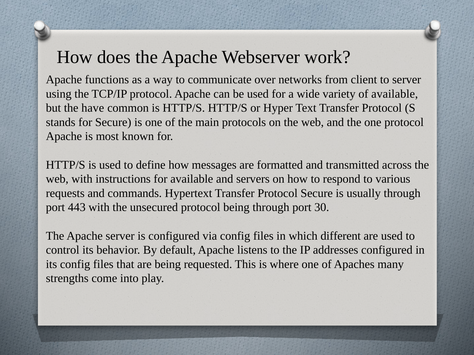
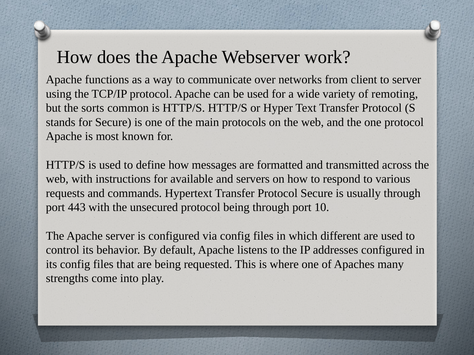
of available: available -> remoting (395, 94)
have: have -> sorts (93, 108)
30: 30 -> 10 (322, 208)
